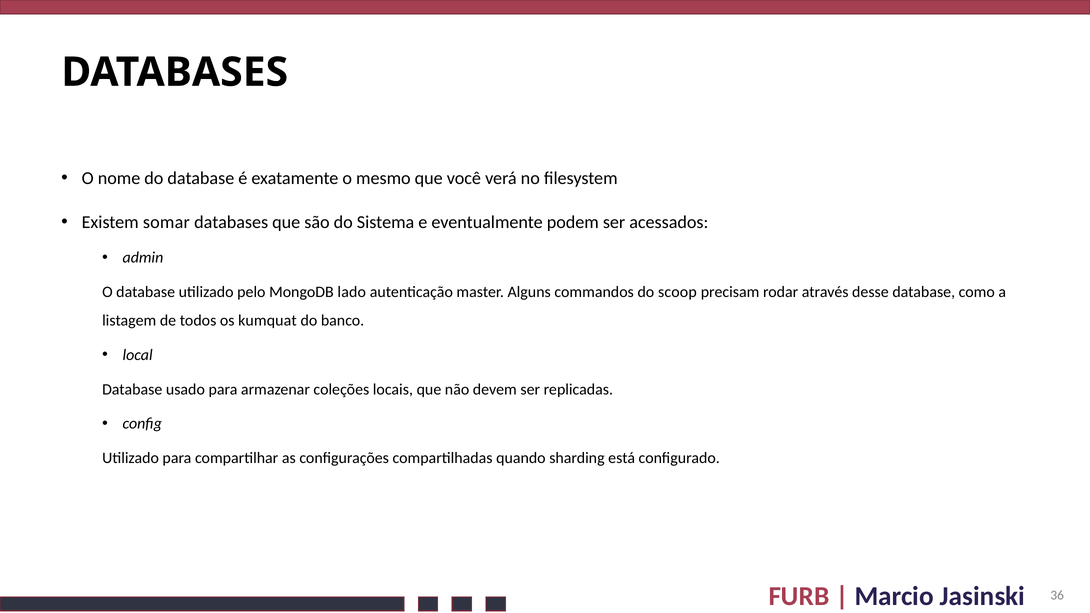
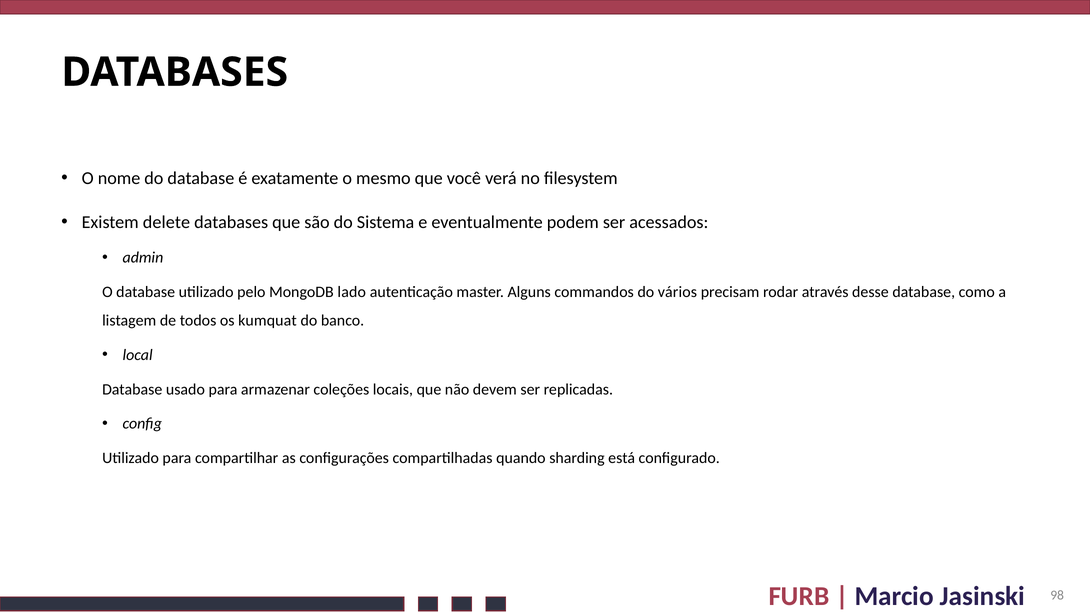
somar: somar -> delete (166, 222)
scoop: scoop -> vários (677, 292)
36: 36 -> 98 (1057, 595)
